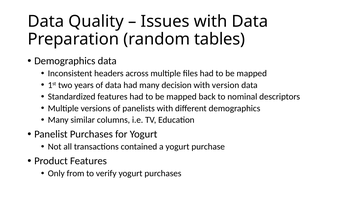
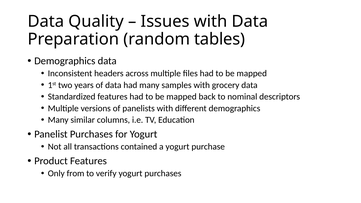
decision: decision -> samples (177, 85)
version: version -> grocery (226, 85)
